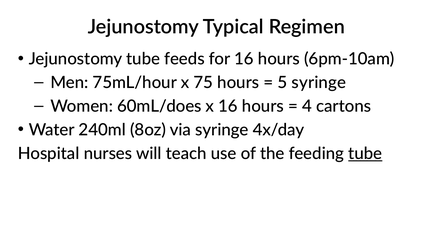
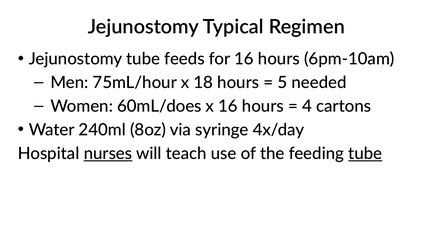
75: 75 -> 18 (203, 83)
5 syringe: syringe -> needed (319, 83)
nurses underline: none -> present (108, 154)
